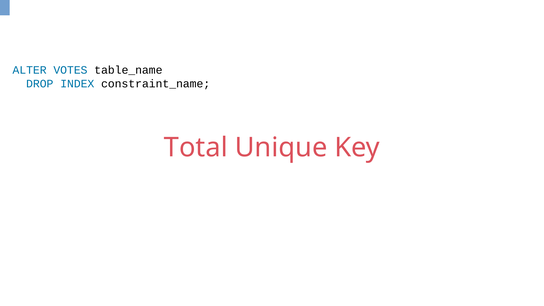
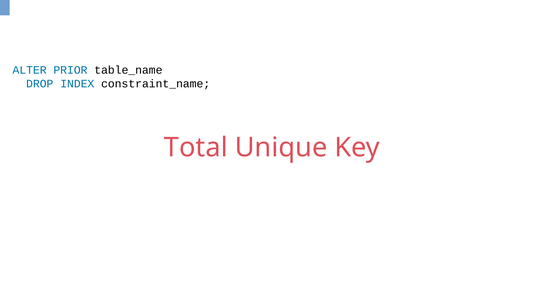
VOTES: VOTES -> PRIOR (70, 70)
